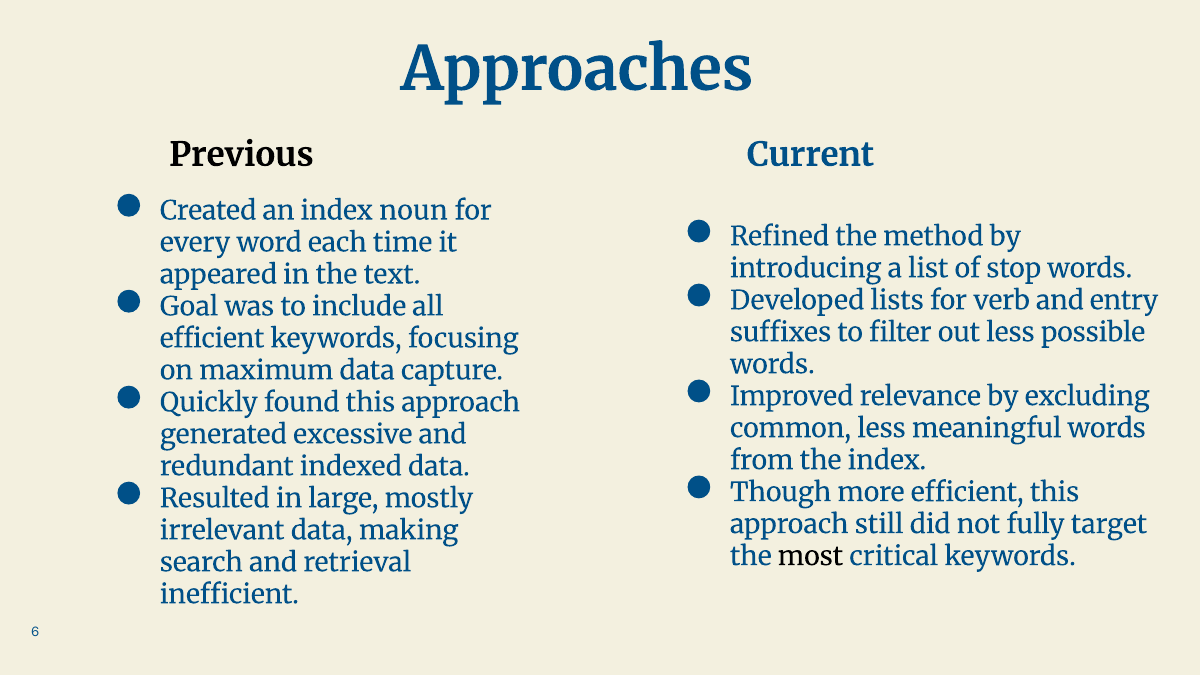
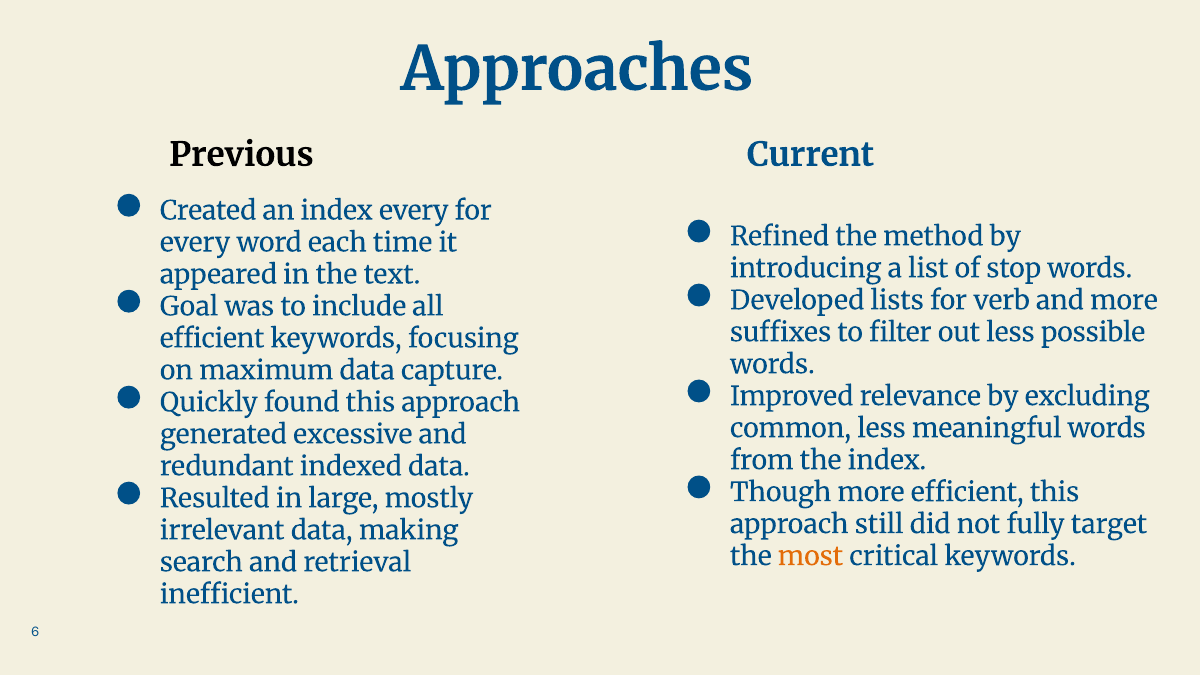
index noun: noun -> every (414, 211)
and entry: entry -> more (1124, 301)
most colour: black -> orange (810, 556)
